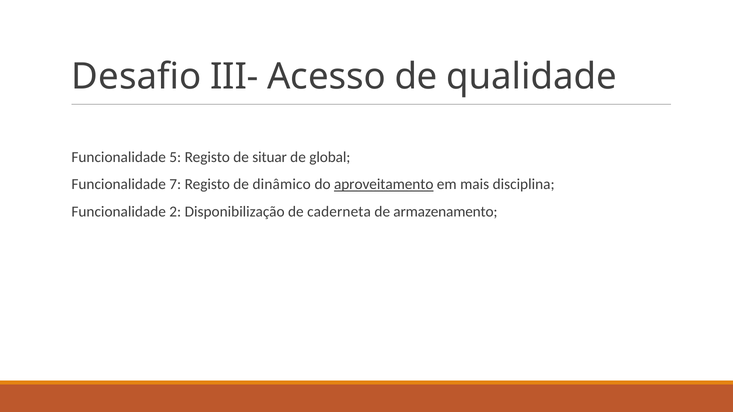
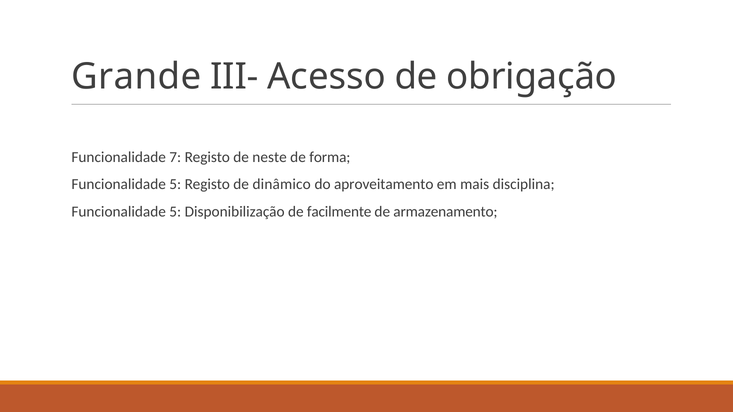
Desafio: Desafio -> Grande (136, 77)
qualidade: qualidade -> obrigação (532, 77)
5: 5 -> 7 (175, 157)
situar: situar -> neste (270, 157)
global: global -> forma (330, 157)
7: 7 -> 5 (175, 184)
aproveitamento underline: present -> none (384, 184)
2: 2 -> 5 (175, 212)
caderneta: caderneta -> facilmente (339, 212)
